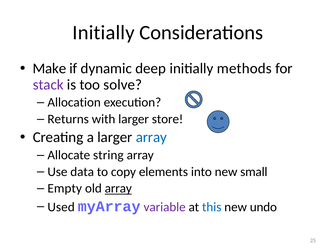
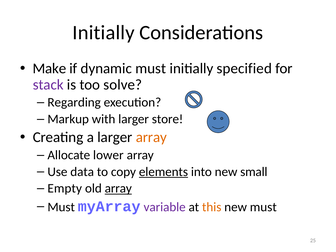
dynamic deep: deep -> must (151, 68)
methods: methods -> specified (244, 68)
Allocation: Allocation -> Regarding (74, 102)
Returns: Returns -> Markup (68, 119)
array colour: blue -> orange (151, 137)
string: string -> lower (108, 155)
elements underline: none -> present (163, 172)
Used: Used -> Must (61, 207)
this colour: blue -> orange (212, 207)
new undo: undo -> must (263, 207)
